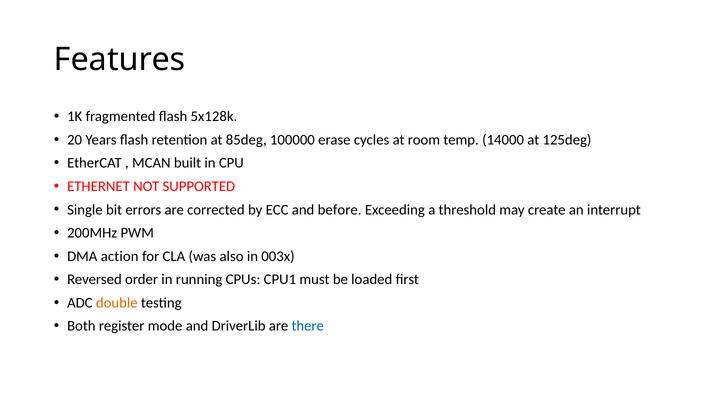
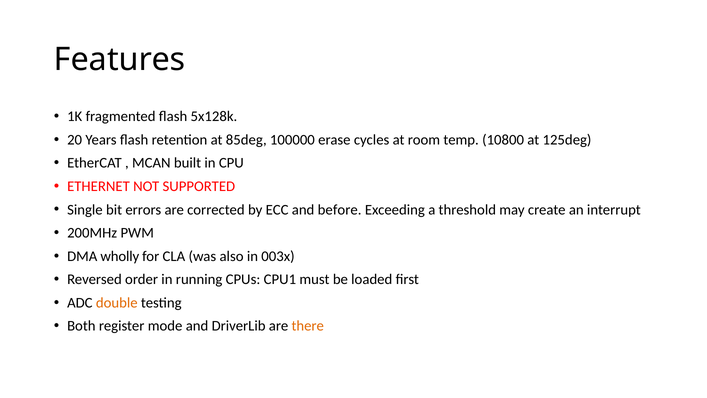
14000: 14000 -> 10800 (503, 140)
action: action -> wholly (120, 256)
there colour: blue -> orange (308, 326)
